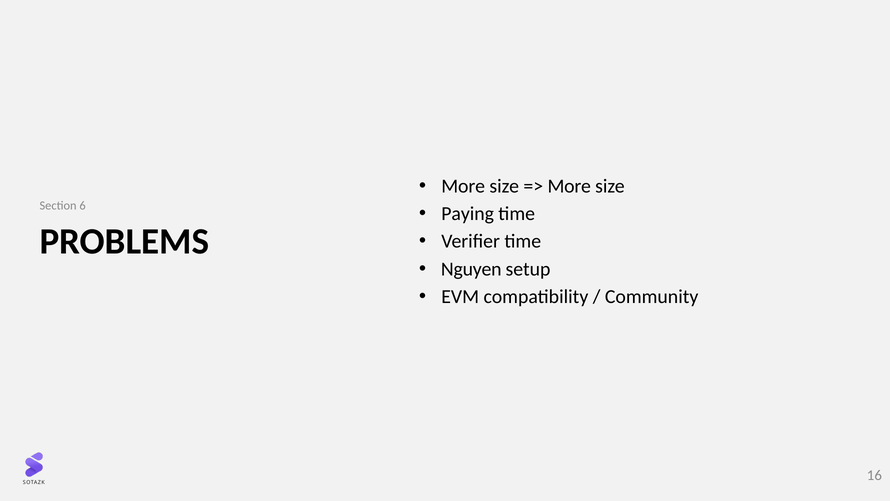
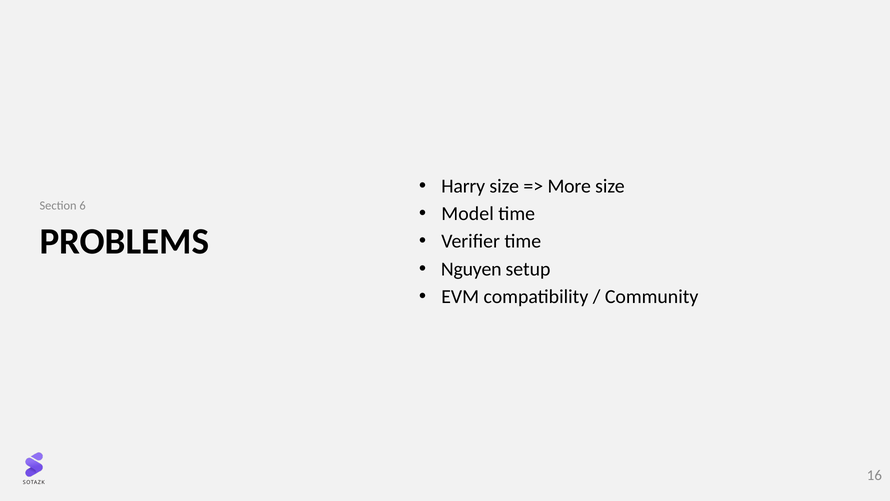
More: More -> Harry (463, 186)
Paying: Paying -> Model (468, 214)
